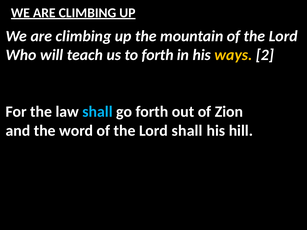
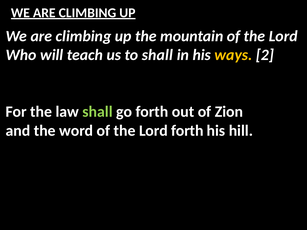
to forth: forth -> shall (157, 55)
shall colour: light blue -> light green (98, 112)
Lord shall: shall -> forth (187, 131)
